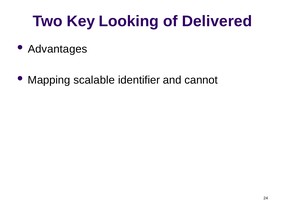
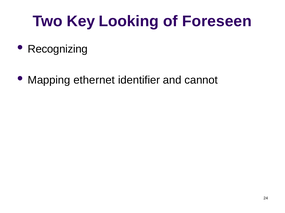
Delivered: Delivered -> Foreseen (217, 21)
Advantages: Advantages -> Recognizing (58, 49)
scalable: scalable -> ethernet (94, 80)
